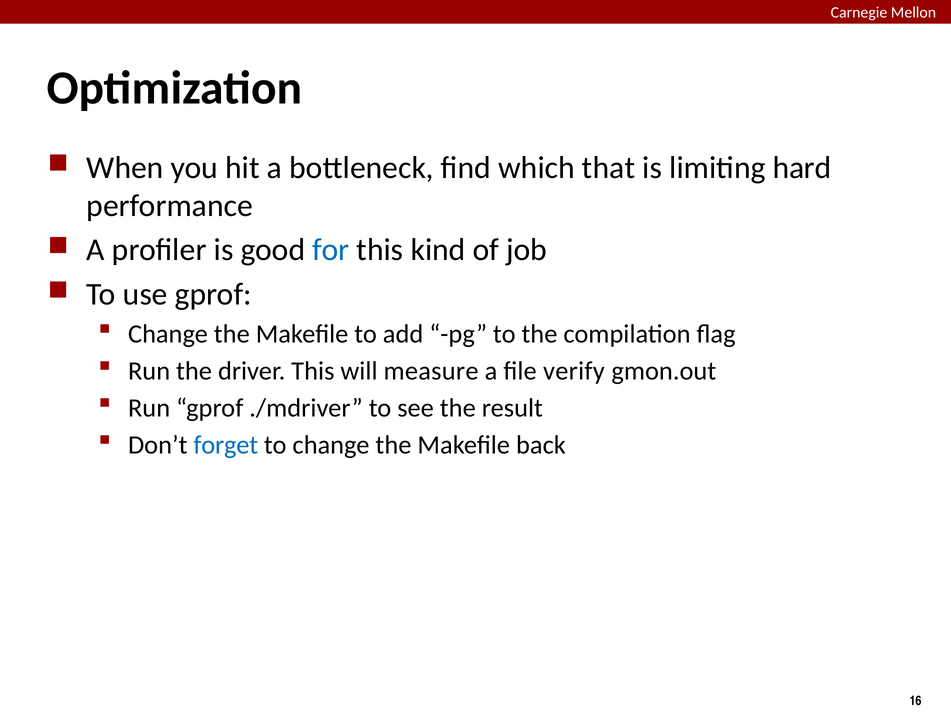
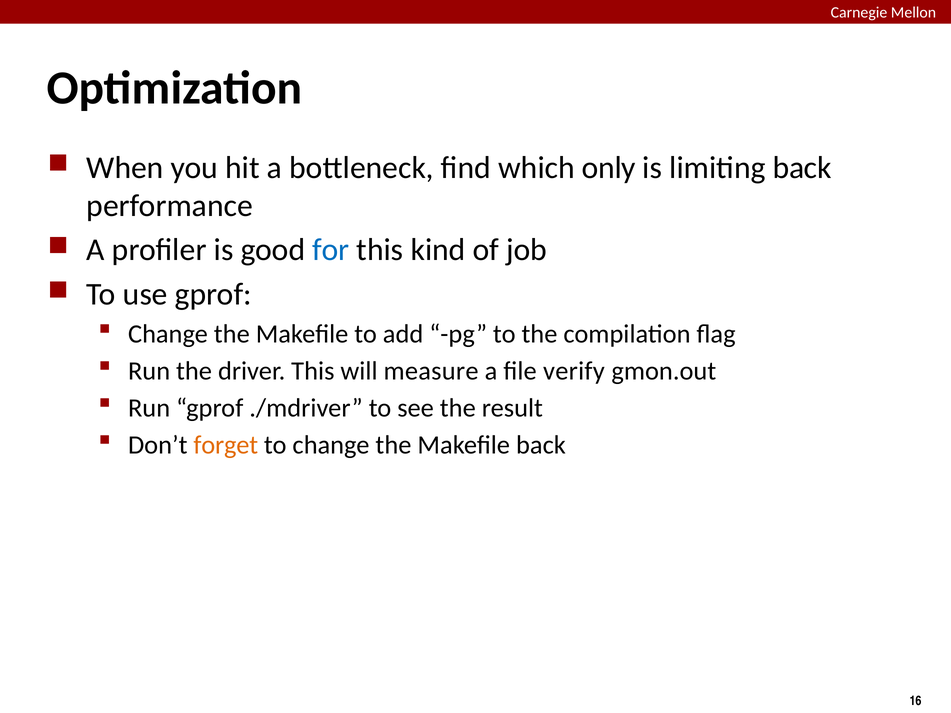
that: that -> only (609, 168)
limiting hard: hard -> back (802, 168)
forget colour: blue -> orange (226, 445)
